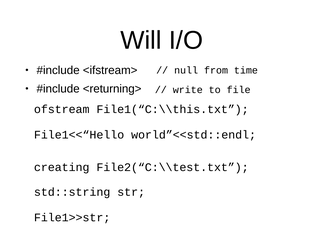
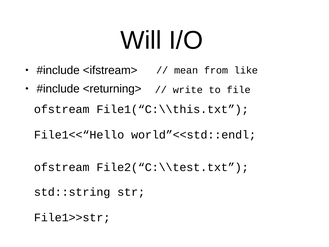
null: null -> mean (186, 70)
time: time -> like (246, 70)
creating: creating -> ofstream (62, 167)
